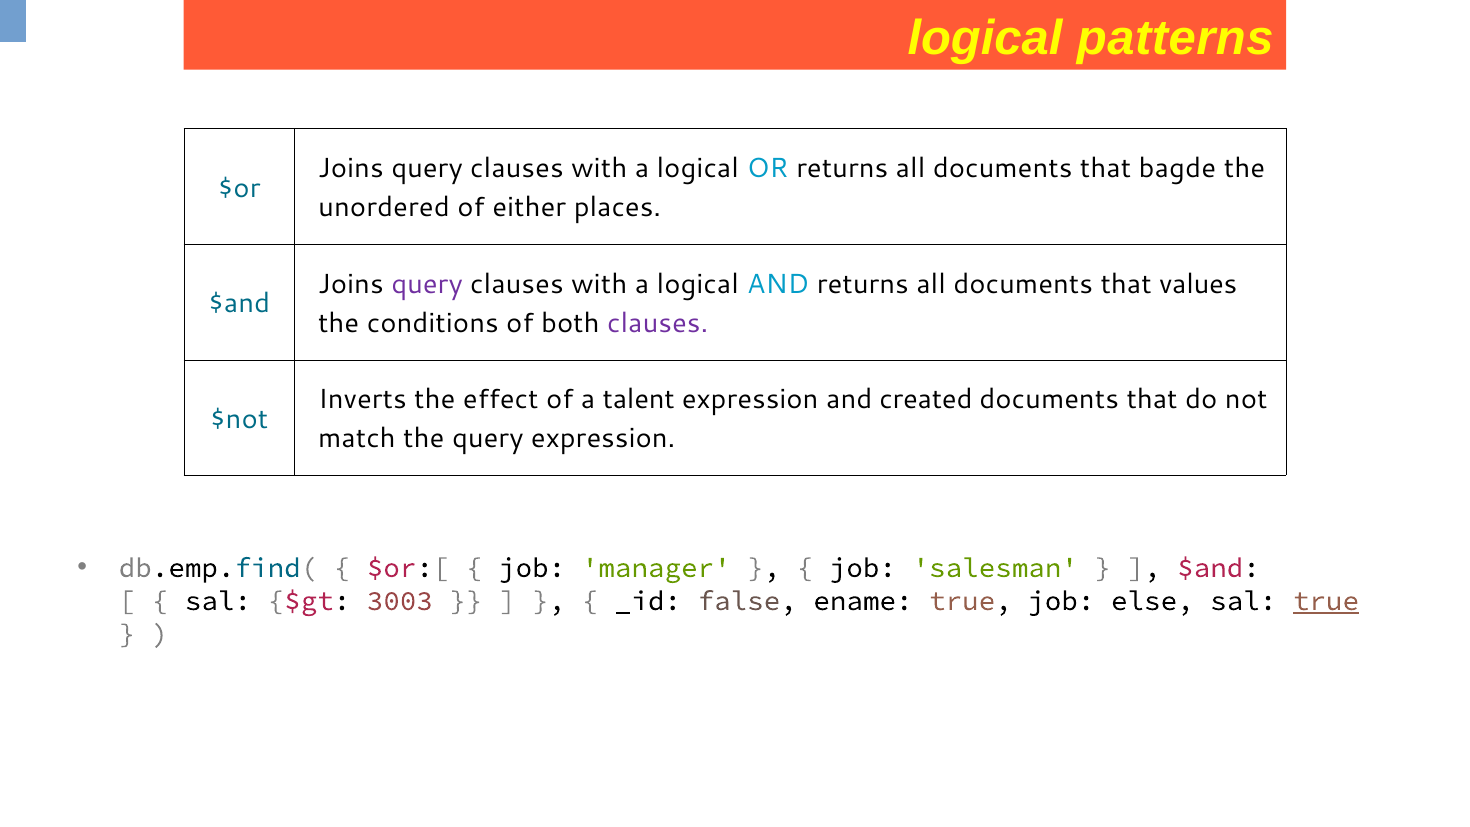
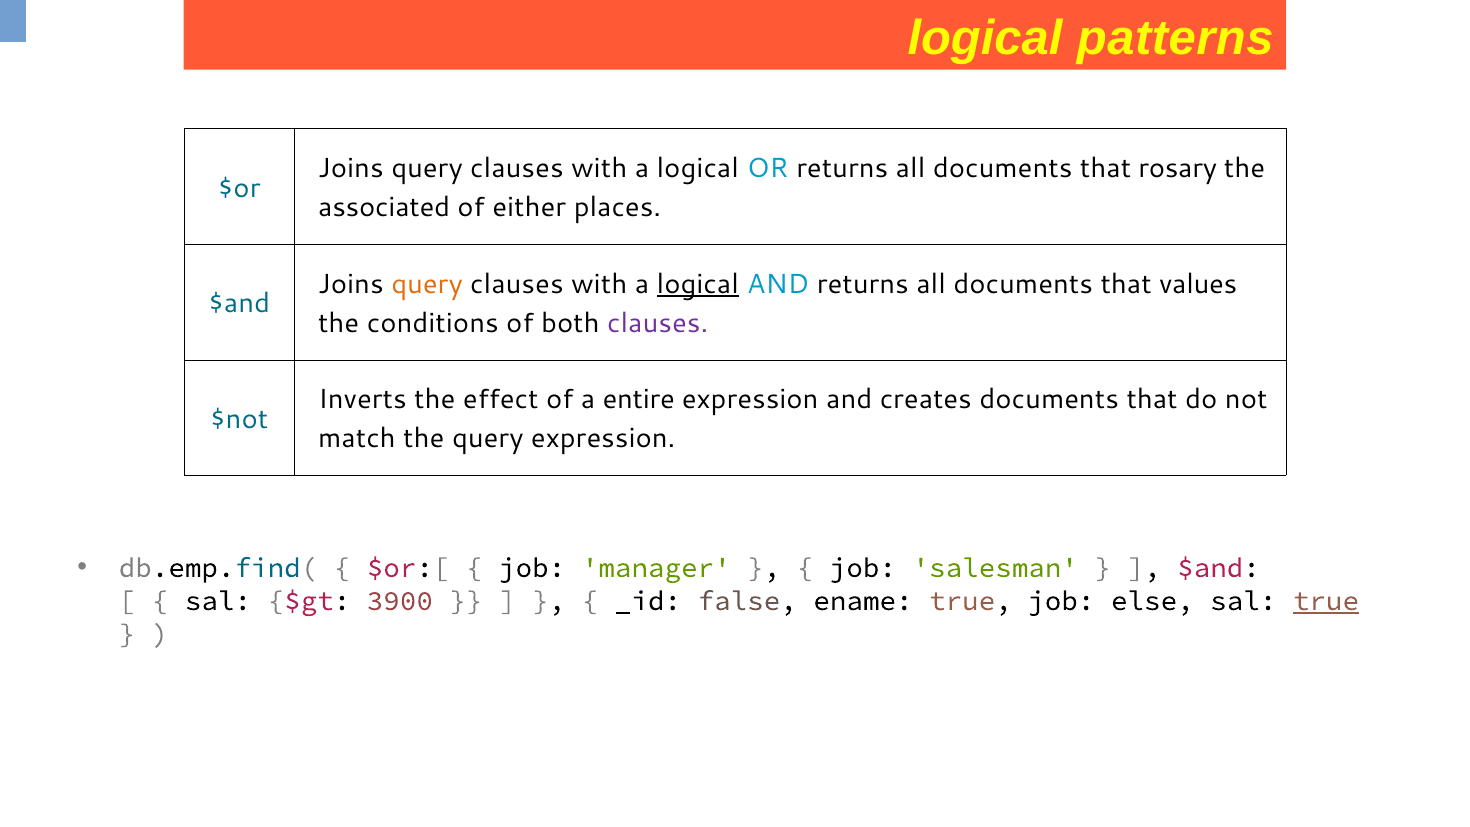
bagde: bagde -> rosary (1178, 168)
unordered: unordered -> associated (384, 207)
query colour: purple -> orange (427, 284)
logical underline: none -> present (698, 284)
talent: talent -> entire (639, 400)
created: created -> creates (926, 400)
3003: 3003 -> 3900 (400, 601)
